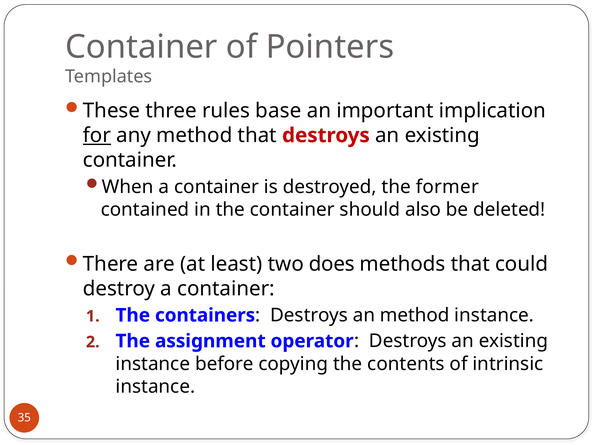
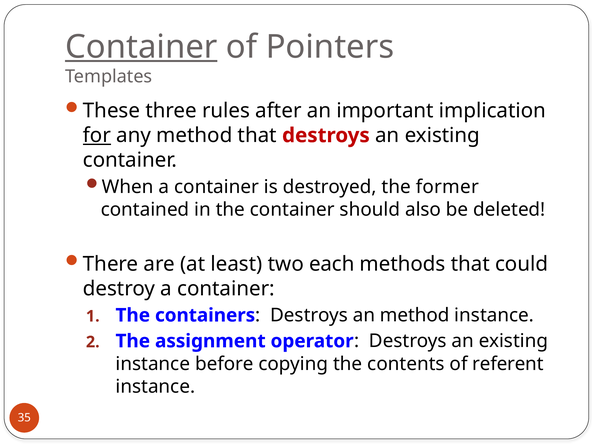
Container underline: none -> present (141, 47)
base: base -> after (278, 111)
does: does -> each (332, 264)
intrinsic: intrinsic -> referent (508, 364)
